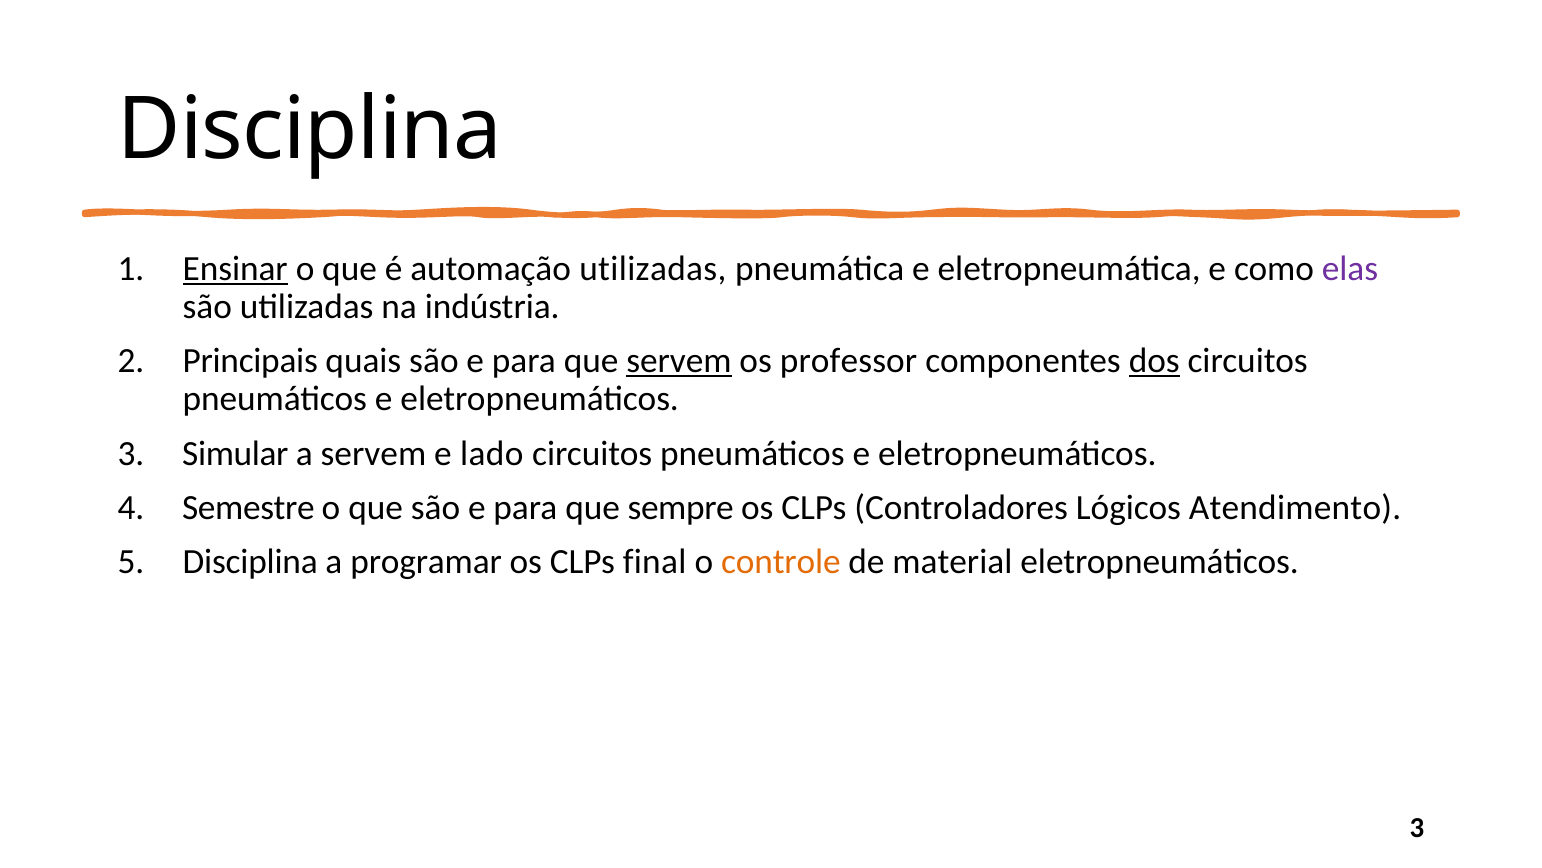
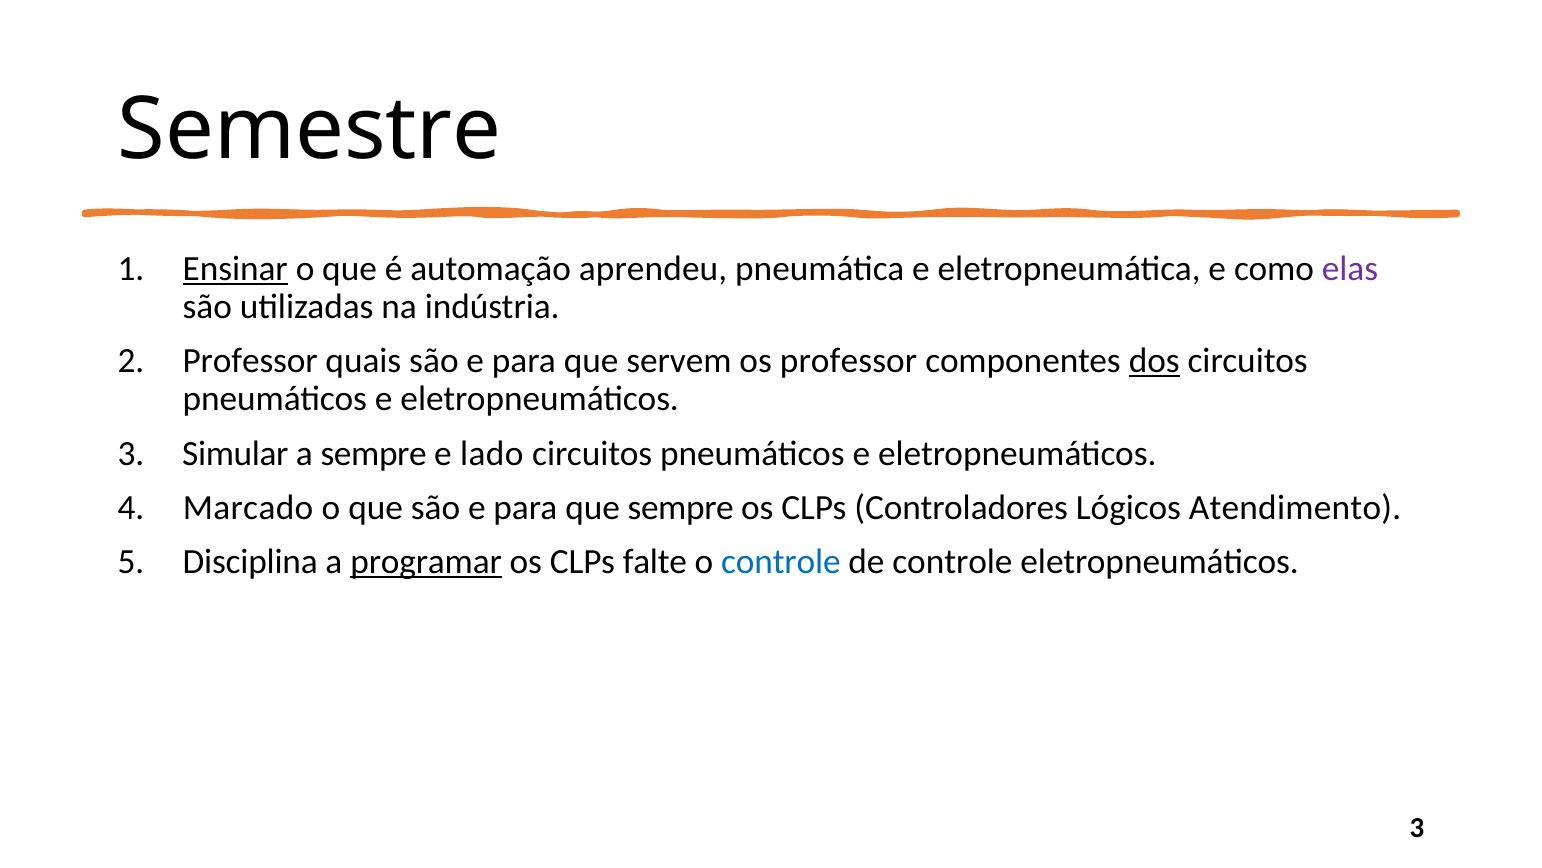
Disciplina: Disciplina -> Semestre (310, 129)
automação utilizadas: utilizadas -> aprendeu (653, 269)
Principais: Principais -> Professor (250, 361)
servem underline: present -> none (679, 361)
a servem: servem -> sempre (374, 453)
Semestre: Semestre -> Marcado (248, 507)
programar underline: none -> present (426, 562)
final: final -> falte (655, 562)
controle colour: orange -> blue (781, 562)
de material: material -> controle (952, 562)
